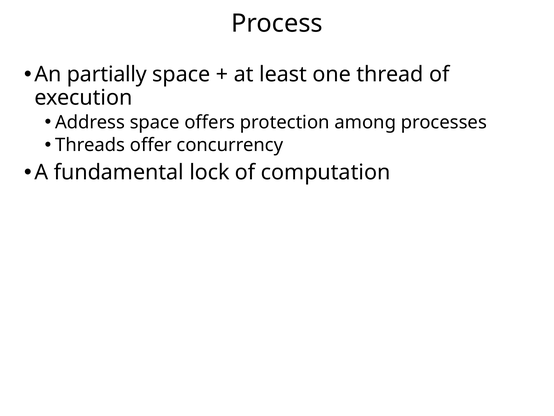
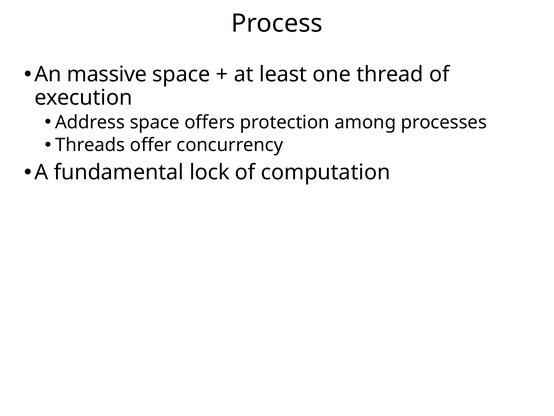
partially: partially -> massive (107, 74)
